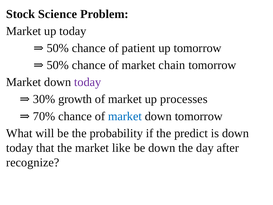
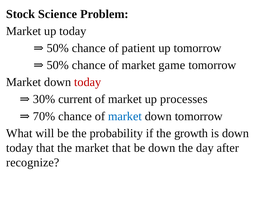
chain: chain -> game (172, 65)
today colour: purple -> red (88, 82)
growth: growth -> current (75, 99)
predict: predict -> growth (191, 133)
market like: like -> that (121, 148)
